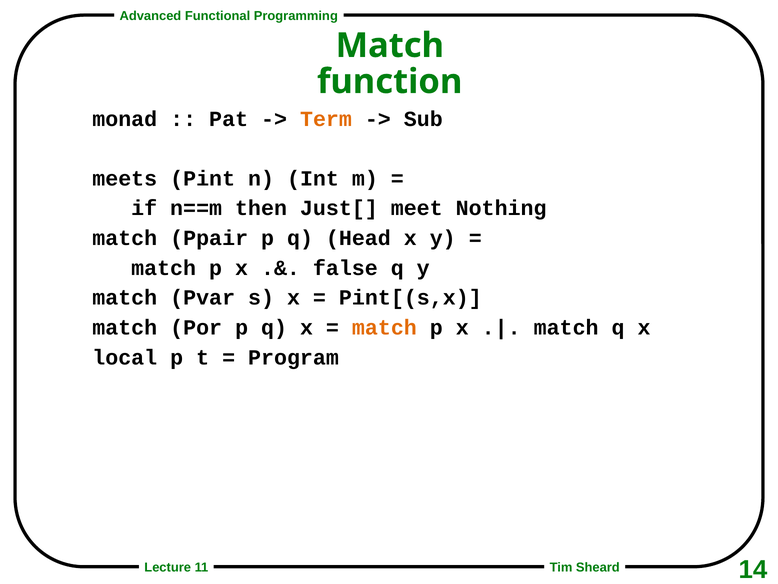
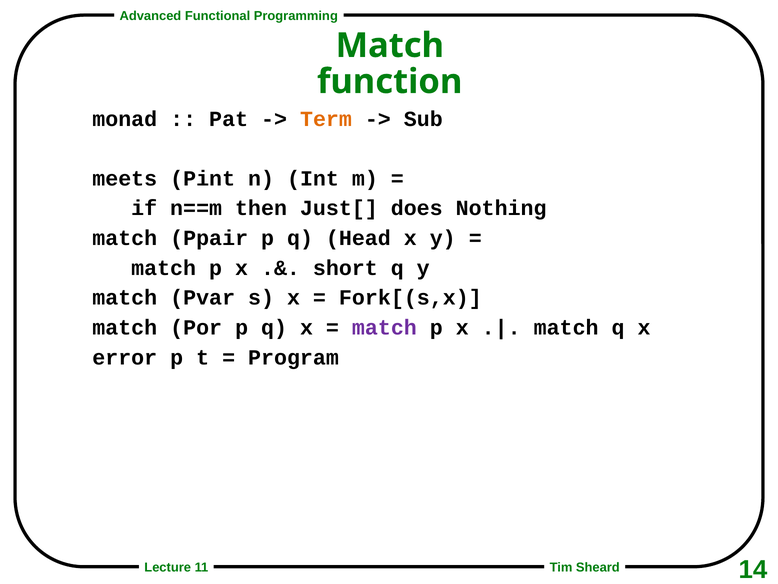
meet: meet -> does (417, 208)
false: false -> short (345, 268)
Pint[(s,x: Pint[(s,x -> Fork[(s,x (410, 298)
match colour: orange -> purple (384, 327)
local: local -> error (125, 357)
